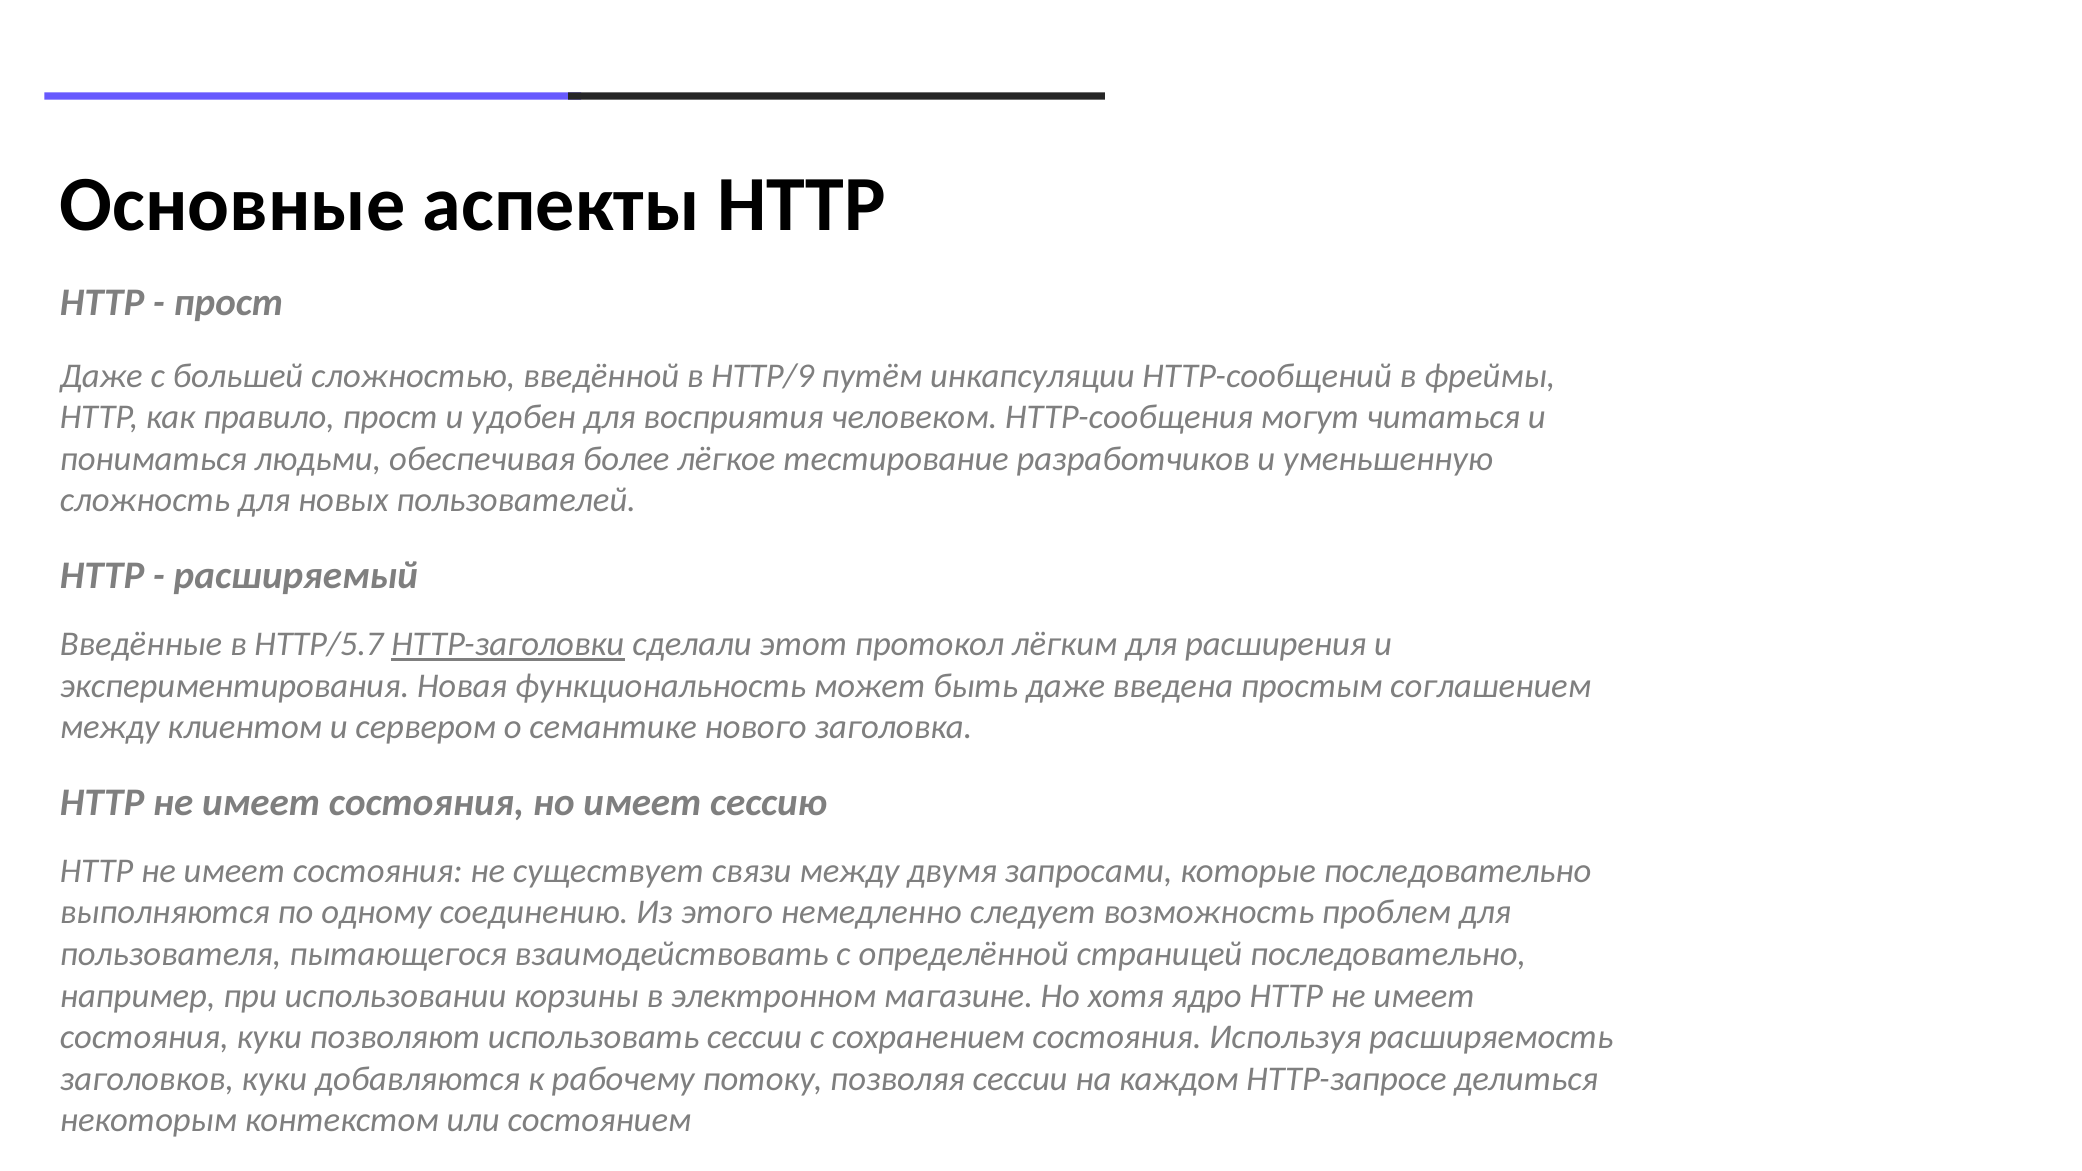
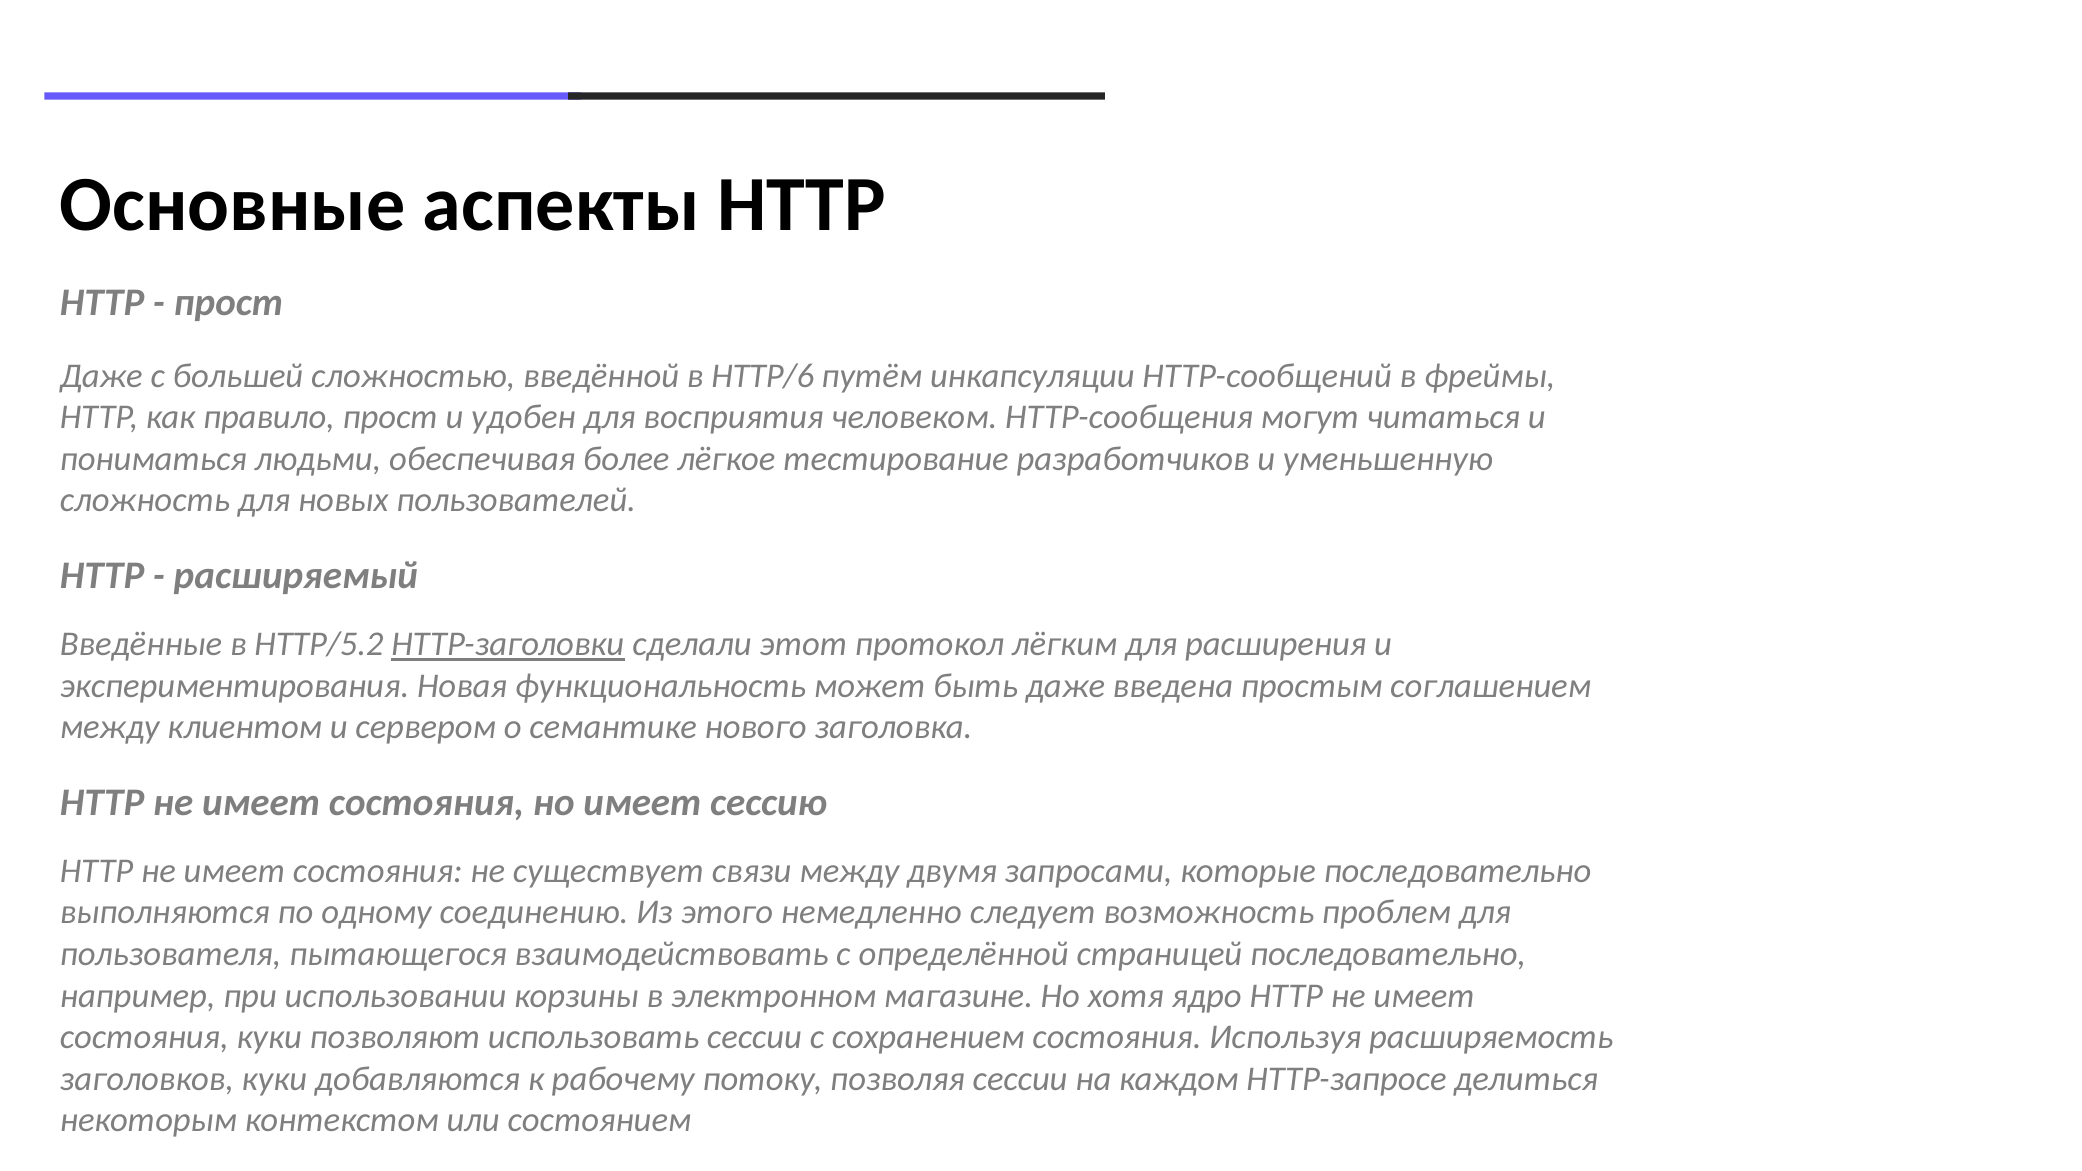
HTTP/9: HTTP/9 -> HTTP/6 (763, 376)
HTTP/5.7: HTTP/5.7 -> HTTP/5.2 (319, 644)
